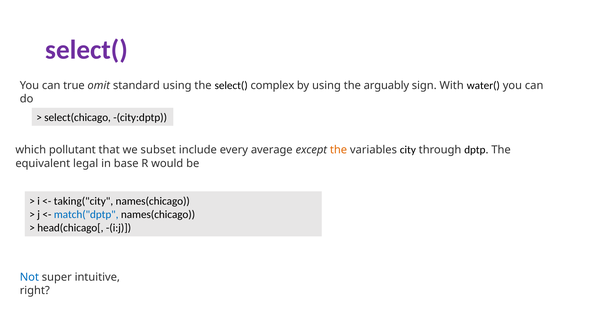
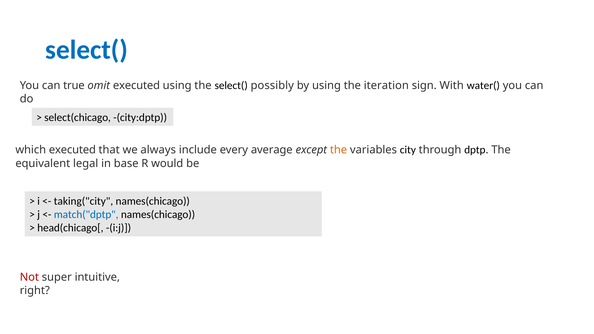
select( colour: purple -> blue (87, 50)
omit standard: standard -> executed (136, 85)
complex: complex -> possibly (272, 85)
arguably: arguably -> iteration (386, 85)
which pollutant: pollutant -> executed (72, 150)
subset: subset -> always (158, 150)
Not colour: blue -> red (29, 277)
